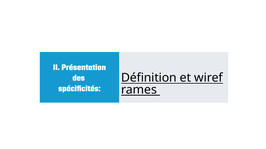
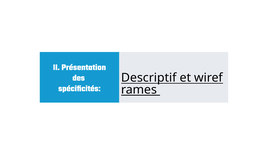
Définition: Définition -> Descriptif (149, 78)
